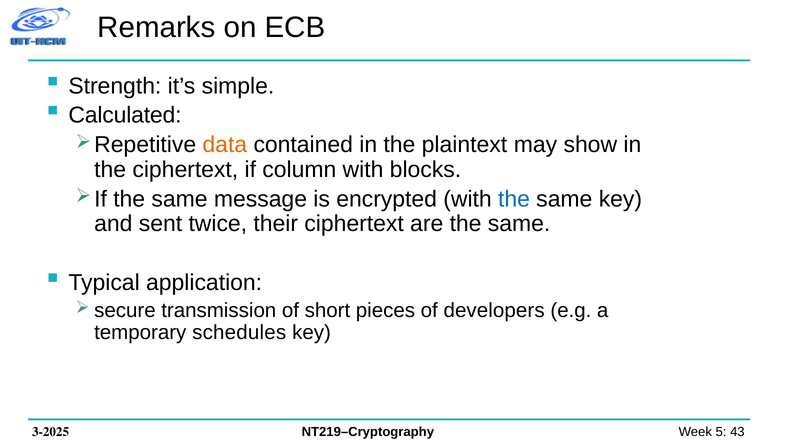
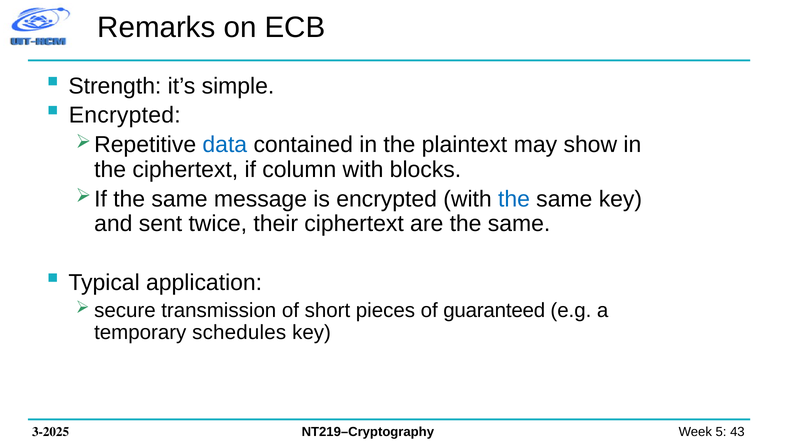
Calculated: Calculated -> Encrypted (125, 115)
data colour: orange -> blue (225, 145)
developers: developers -> guaranteed (494, 310)
